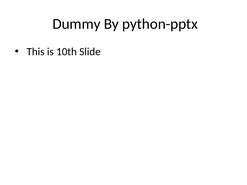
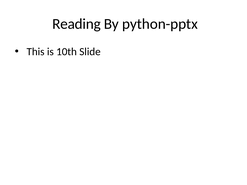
Dummy: Dummy -> Reading (77, 24)
